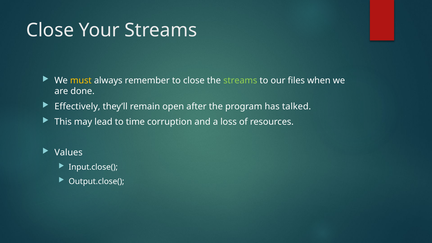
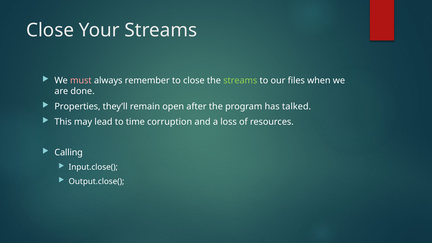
must colour: yellow -> pink (81, 80)
Effectively: Effectively -> Properties (77, 107)
Values: Values -> Calling (69, 152)
